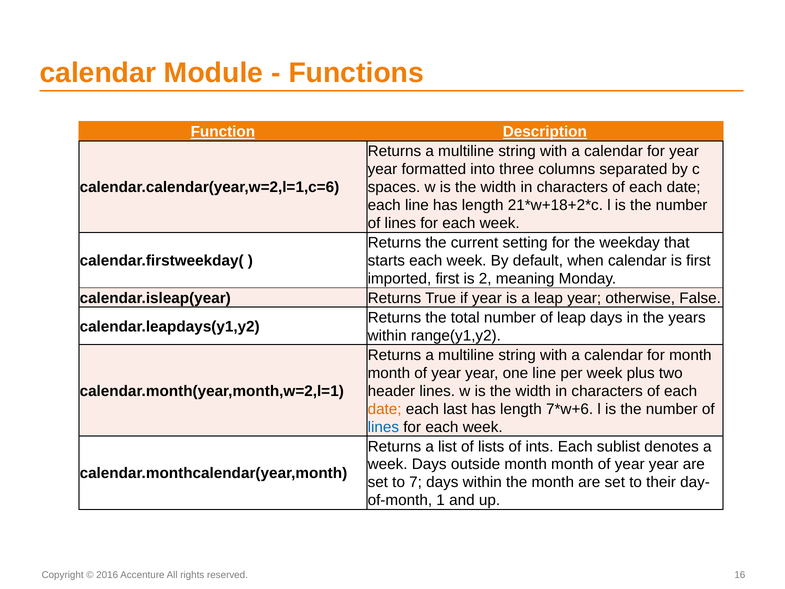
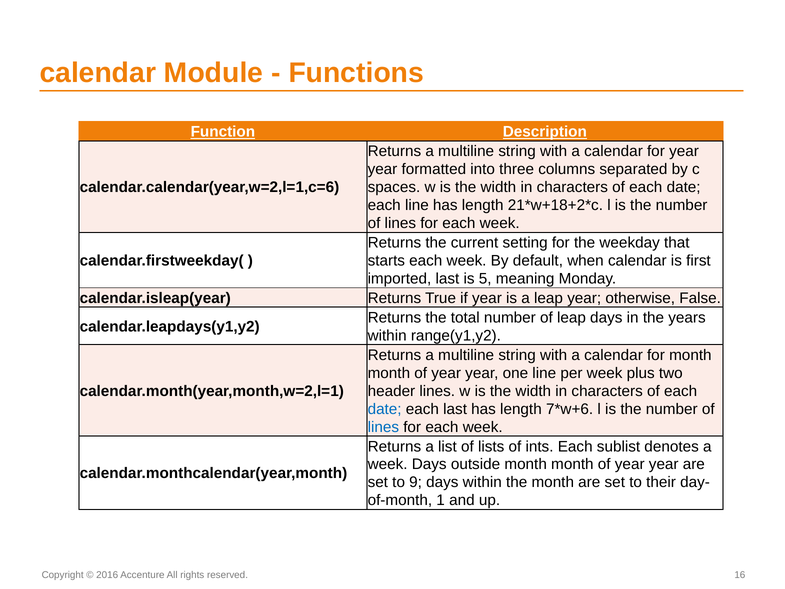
imported first: first -> last (447, 279)
2: 2 -> 5 (485, 279)
date colour: orange -> blue (385, 409)
7: 7 -> 9 (416, 482)
